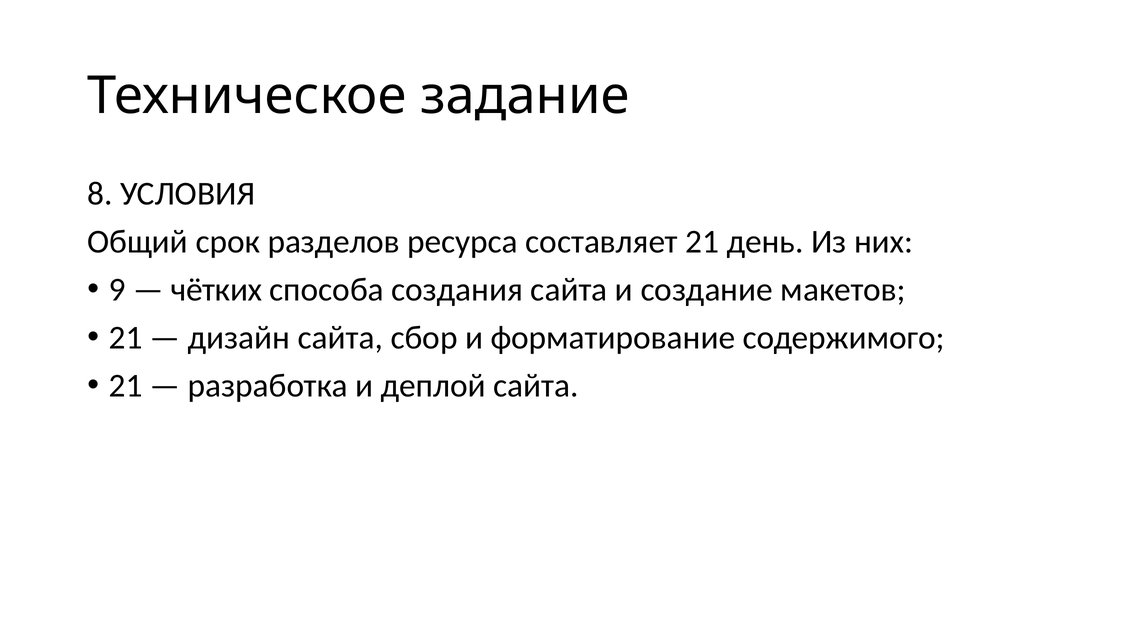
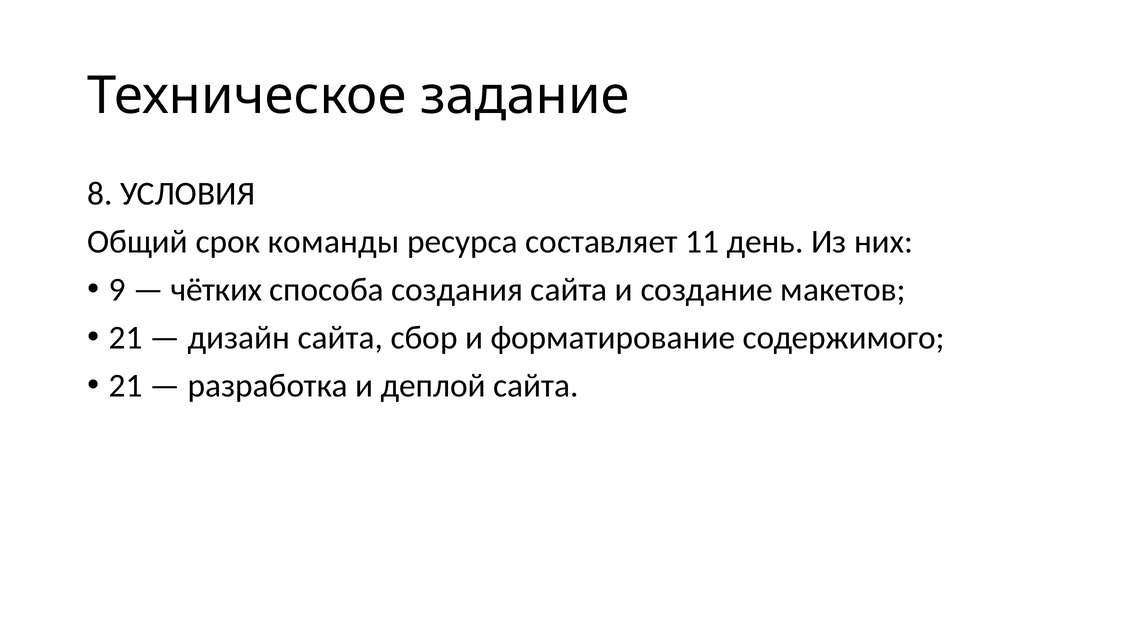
разделов: разделов -> команды (334, 242)
составляет 21: 21 -> 11 (702, 242)
